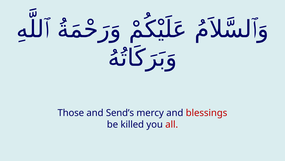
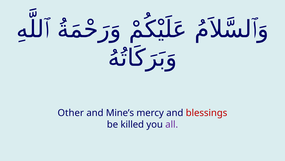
Those: Those -> Other (71, 113)
Send’s: Send’s -> Mine’s (120, 113)
all colour: red -> purple (172, 124)
